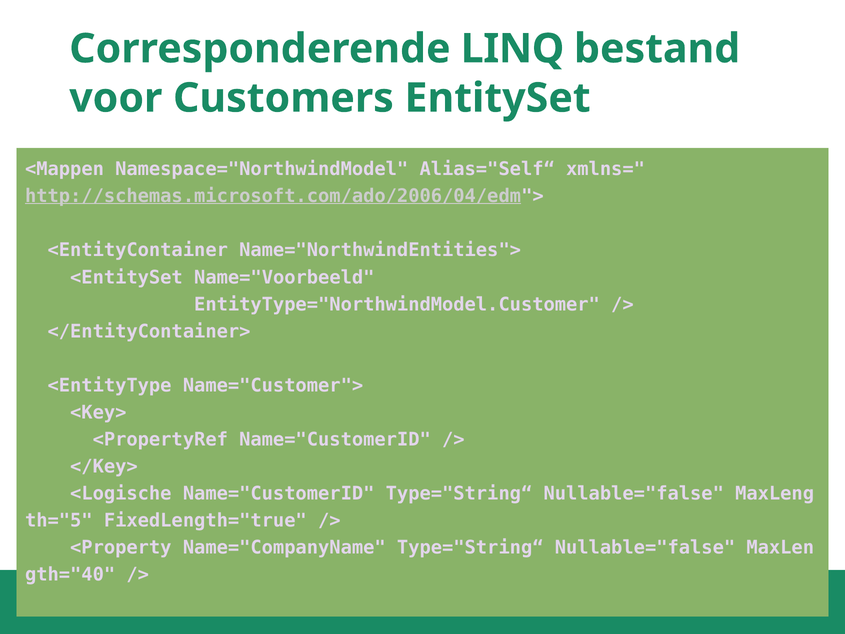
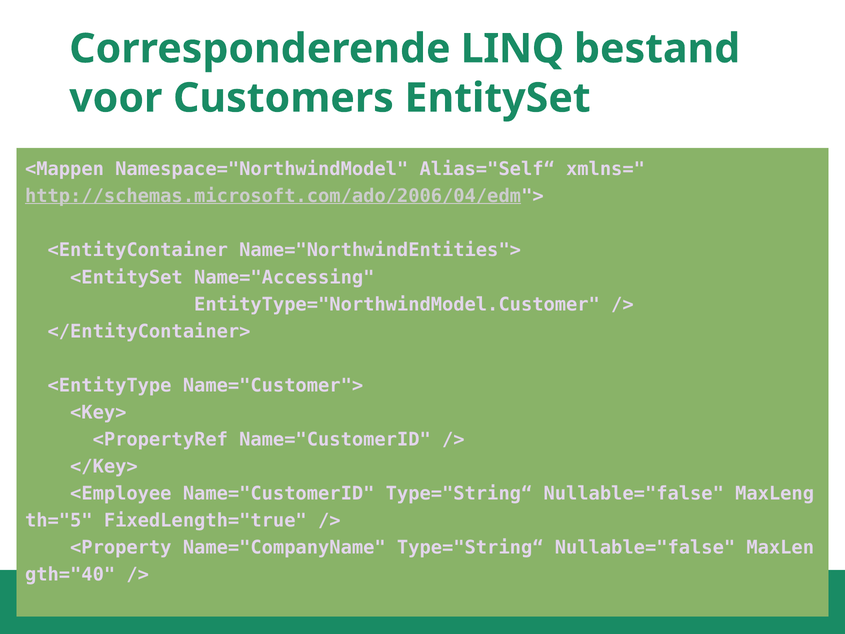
Name="Voorbeeld: Name="Voorbeeld -> Name="Accessing (284, 277)
<Logische: <Logische -> <Employee (121, 493)
